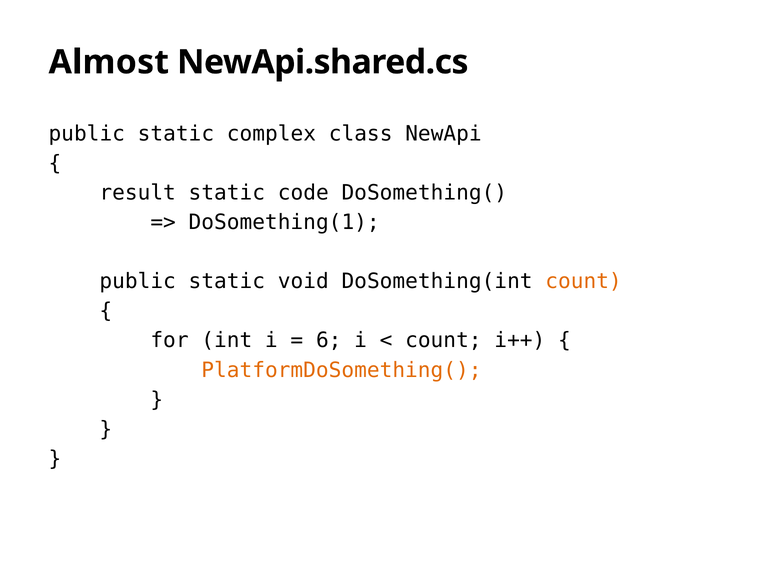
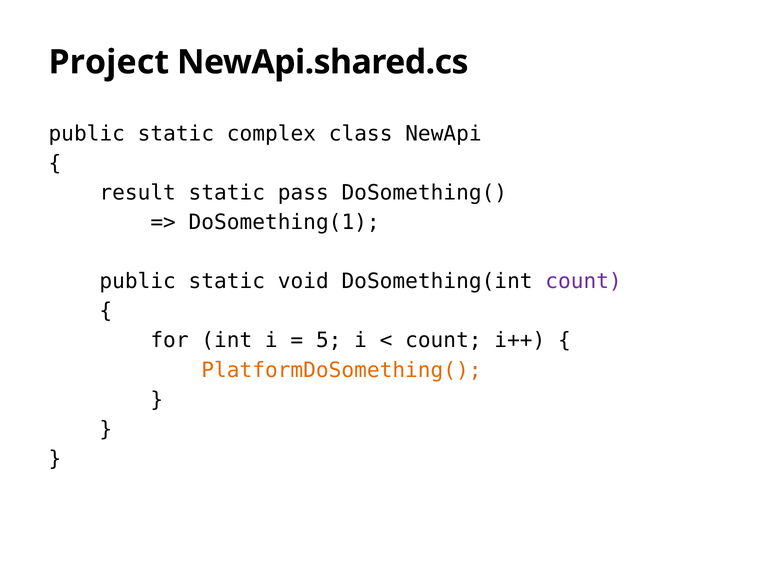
Almost: Almost -> Project (109, 62)
code: code -> pass (303, 193)
count colour: orange -> purple (584, 281)
6: 6 -> 5 (329, 341)
